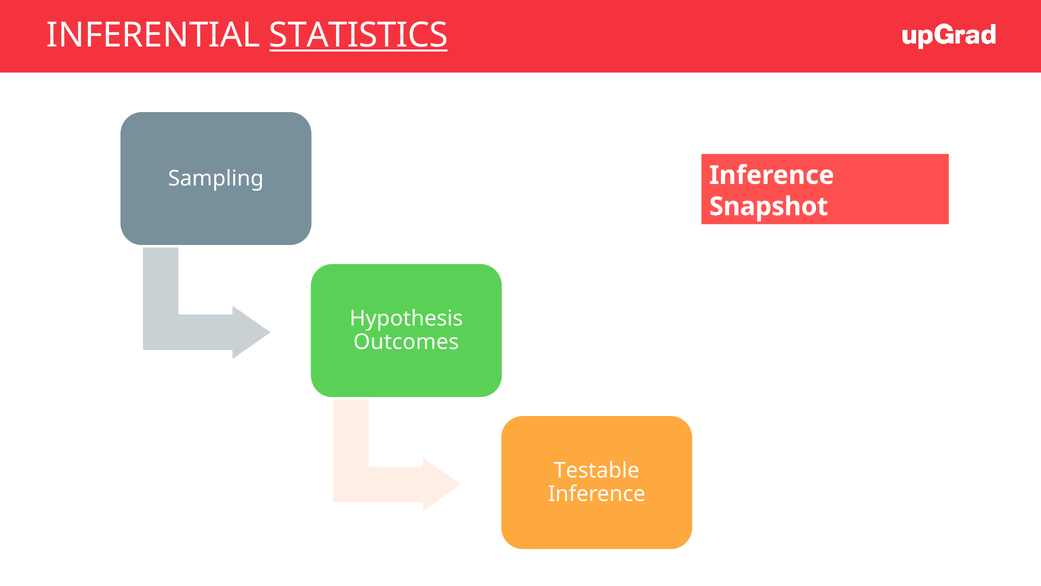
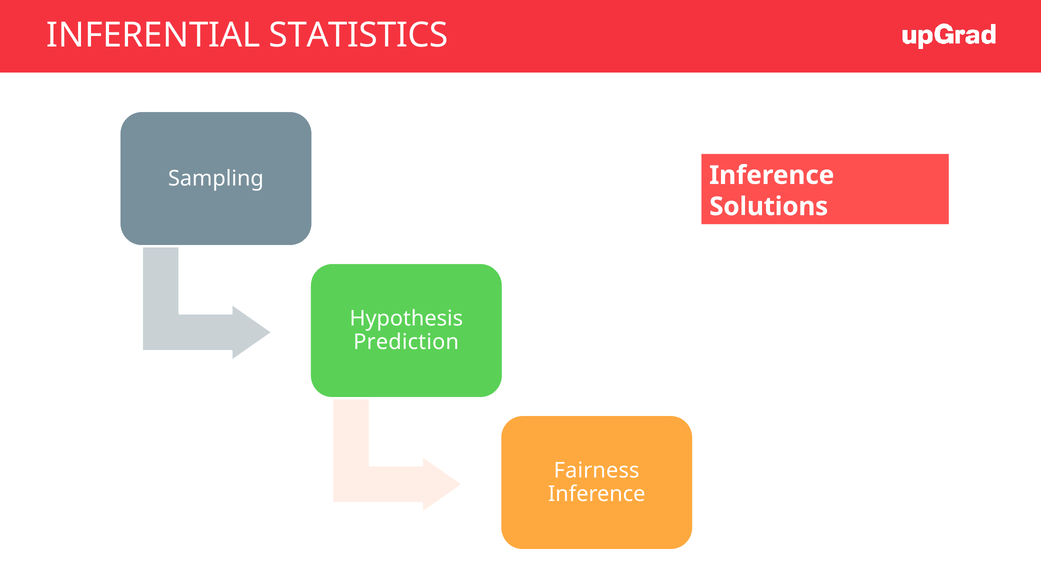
STATISTICS underline: present -> none (359, 35)
Snapshot: Snapshot -> Solutions (769, 206)
Outcomes: Outcomes -> Prediction (406, 342)
Testable: Testable -> Fairness (597, 470)
